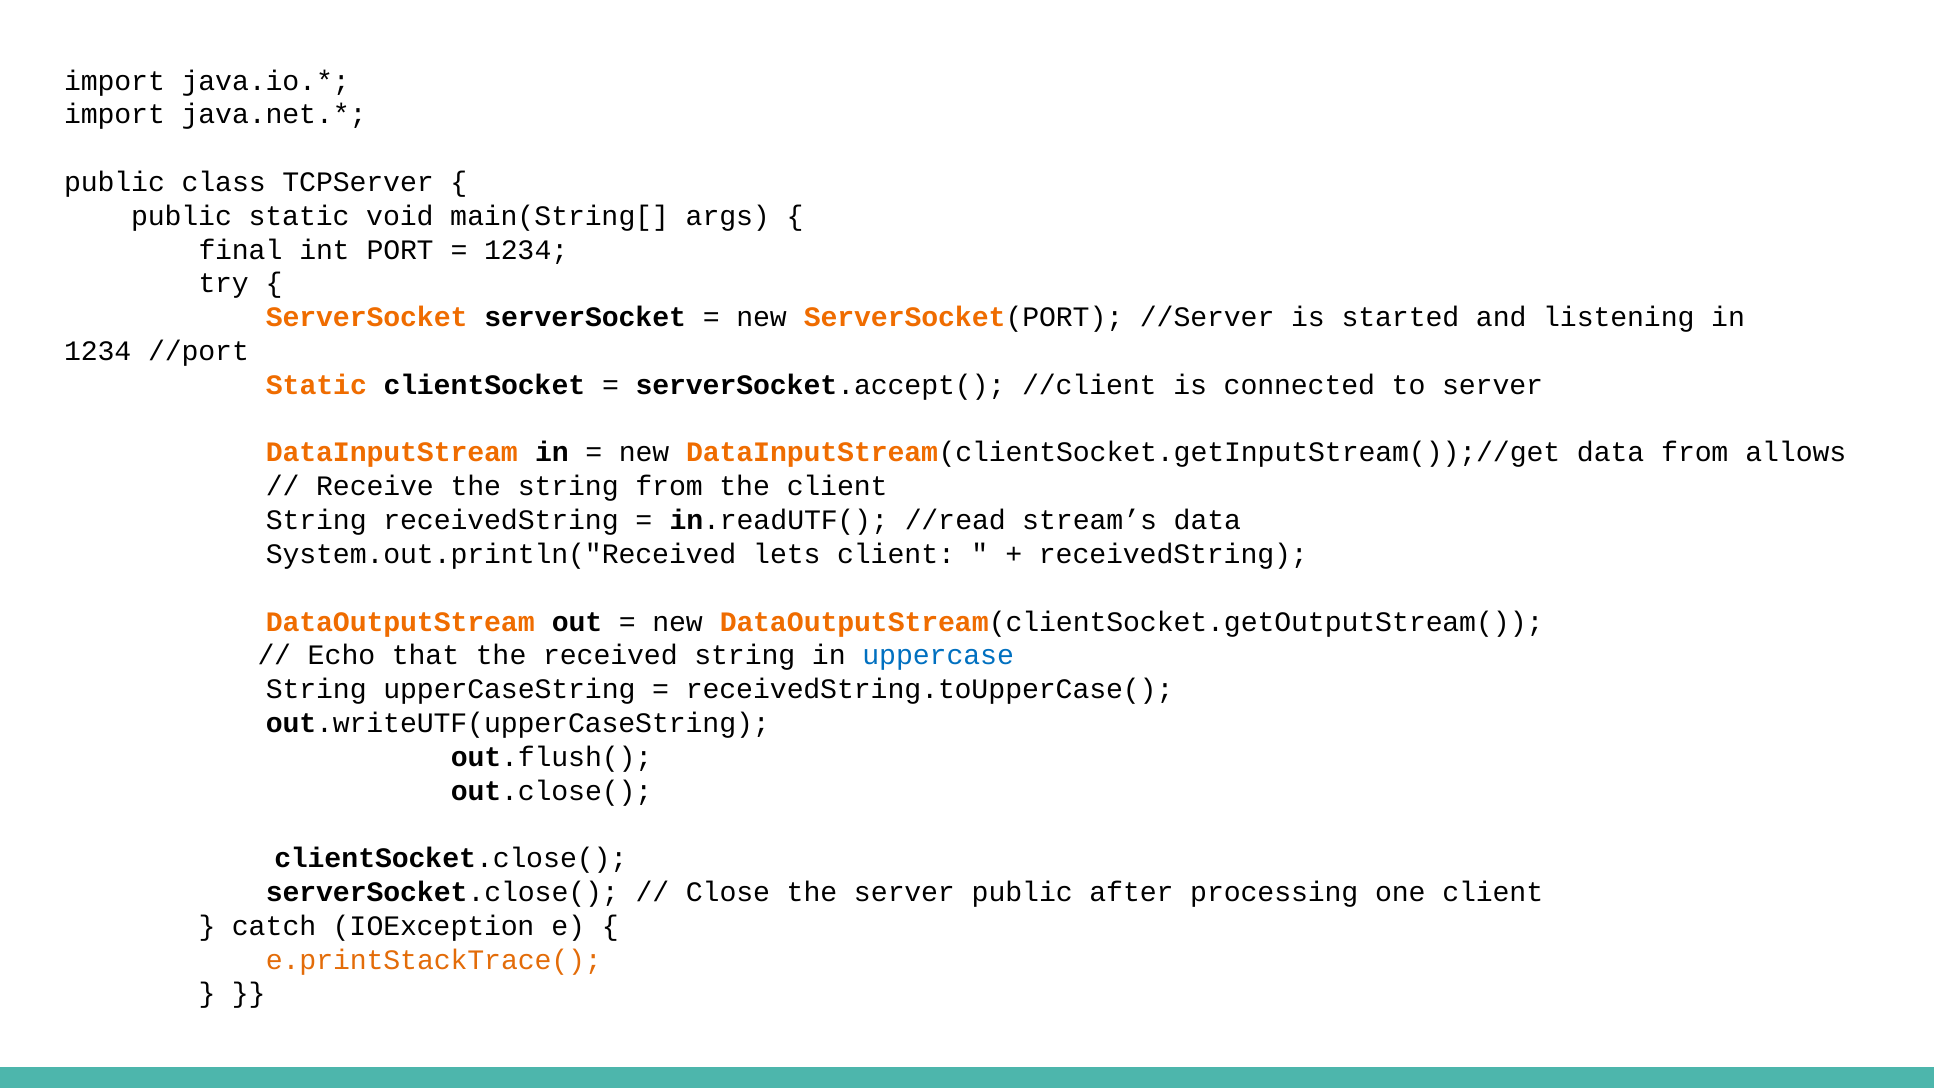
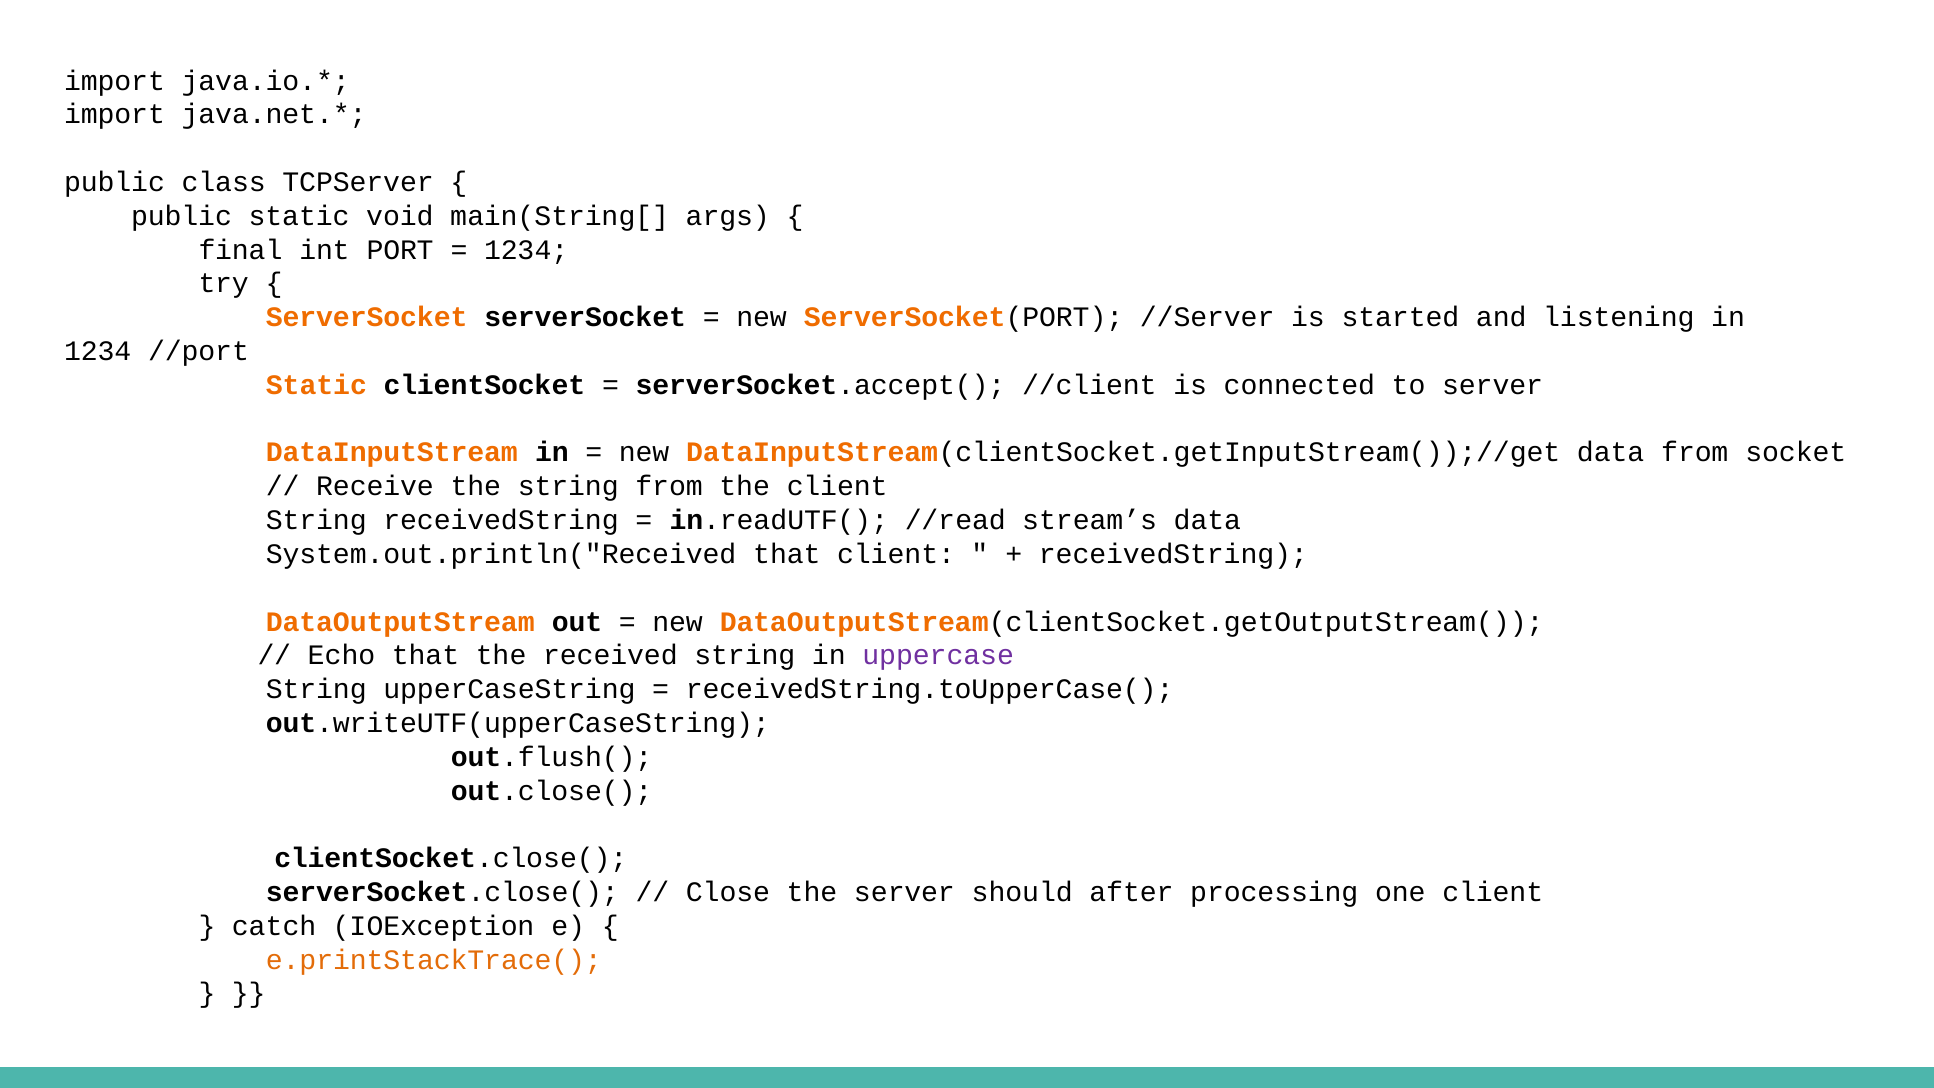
allows: allows -> socket (1796, 453)
System.out.println("Received lets: lets -> that (787, 554)
uppercase colour: blue -> purple (938, 655)
server public: public -> should (1022, 892)
